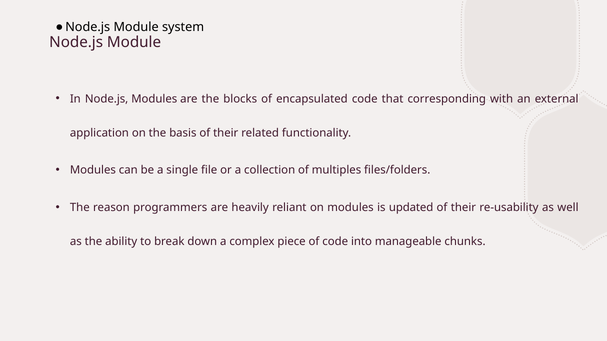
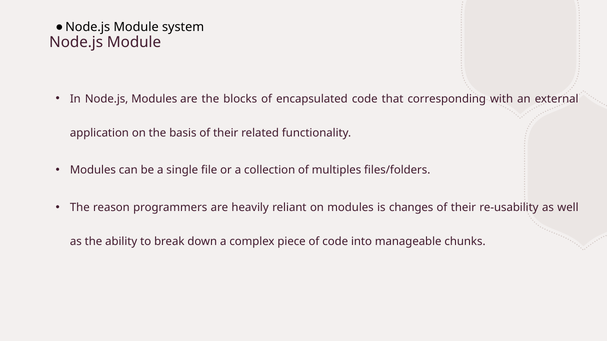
updated: updated -> changes (411, 208)
